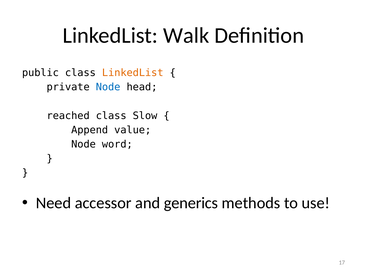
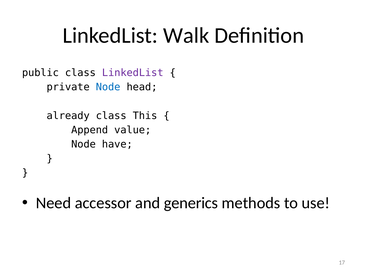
LinkedList colour: orange -> purple (133, 73)
reached: reached -> already (68, 116)
Slow: Slow -> This (145, 116)
word: word -> have (117, 144)
